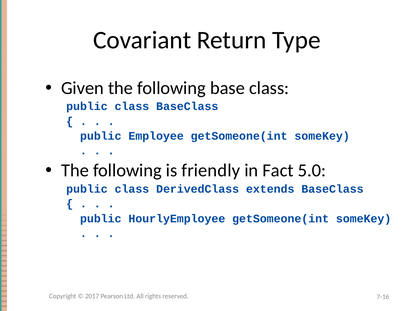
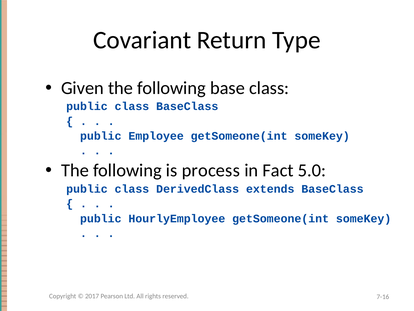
friendly: friendly -> process (211, 170)
